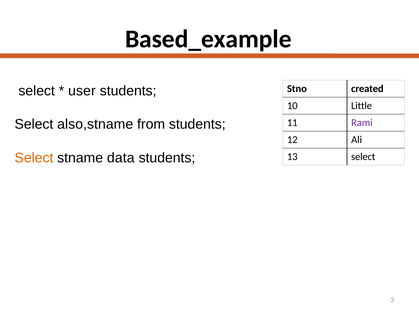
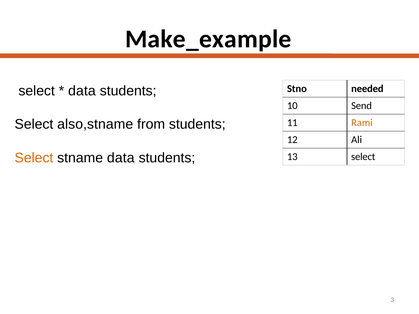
Based_example: Based_example -> Make_example (208, 39)
user: user -> data (82, 91)
created: created -> needed (367, 89)
Little: Little -> Send (362, 106)
Rami colour: purple -> orange (362, 123)
